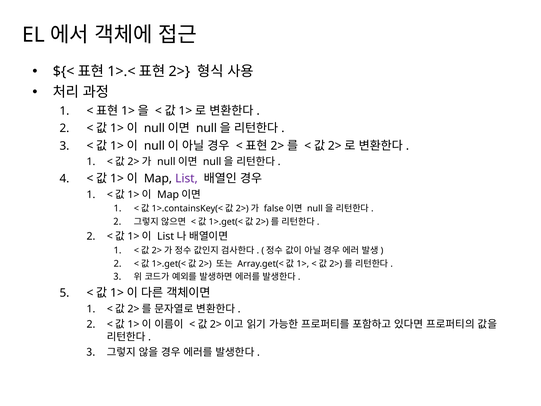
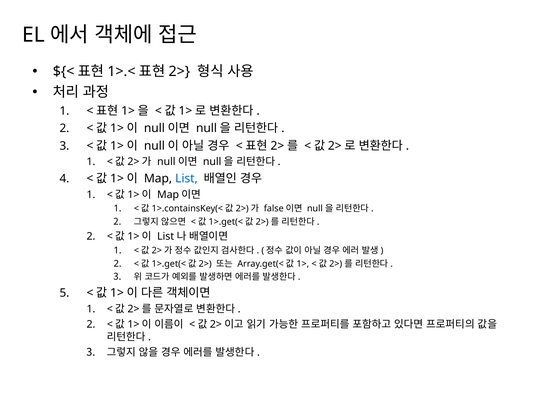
List colour: purple -> blue (186, 178)
